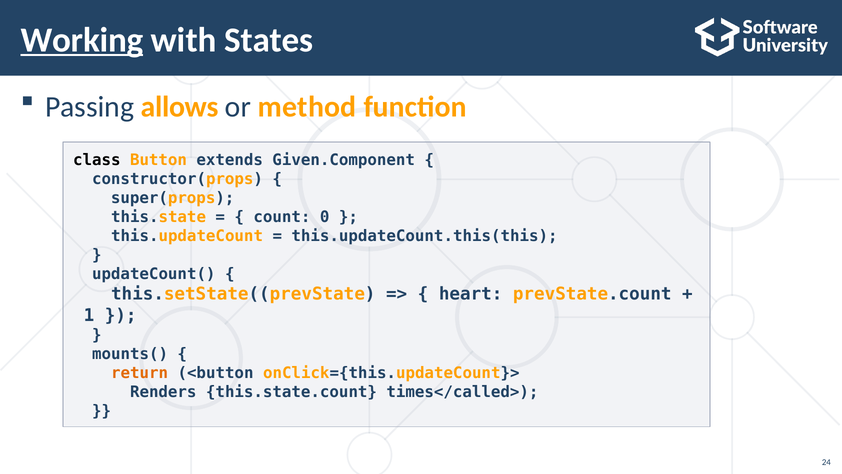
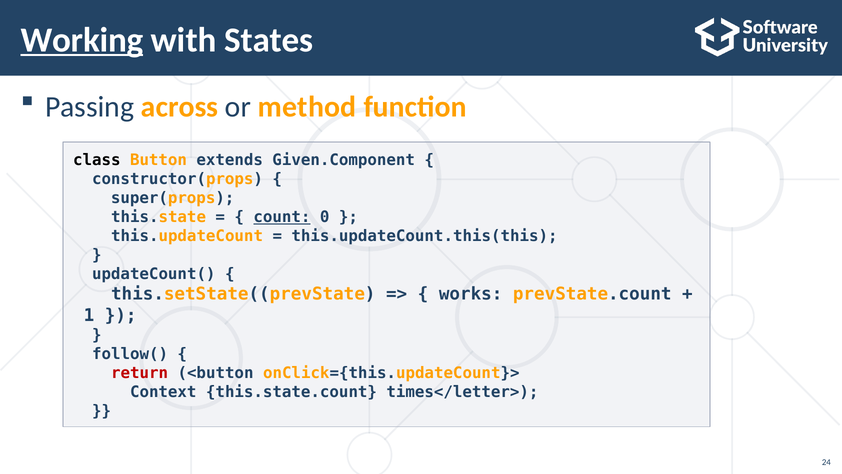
allows: allows -> across (180, 107)
count underline: none -> present (282, 217)
heart: heart -> works (471, 294)
mounts(: mounts( -> follow( (130, 354)
return colour: orange -> red (140, 373)
Renders: Renders -> Context (163, 392)
times</called>: times</called> -> times</letter> (462, 392)
